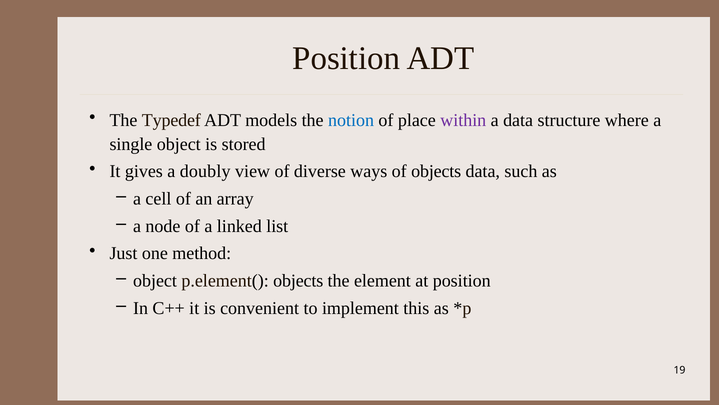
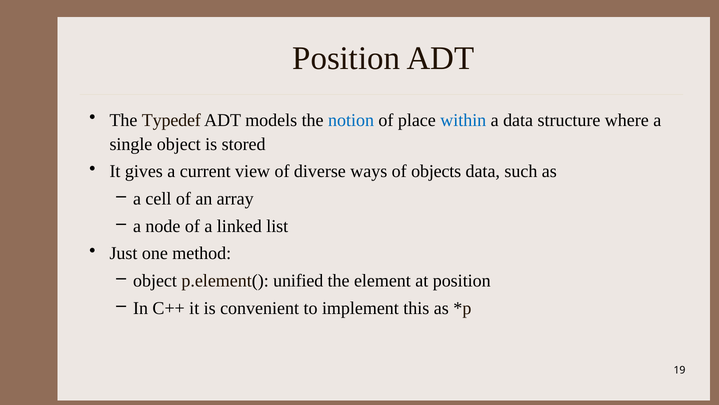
within colour: purple -> blue (463, 120)
doubly: doubly -> current (205, 171)
p.element( objects: objects -> unified (298, 280)
